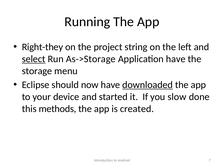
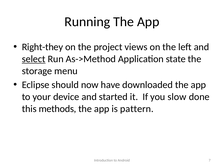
string: string -> views (136, 47)
As->Storage: As->Storage -> As->Method (91, 59)
Application have: have -> state (176, 59)
downloaded underline: present -> none (148, 85)
created: created -> pattern (137, 109)
